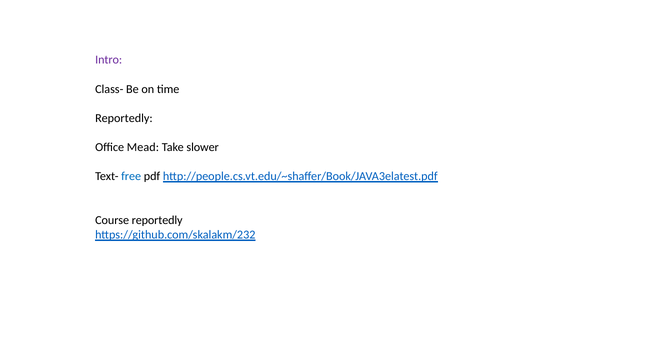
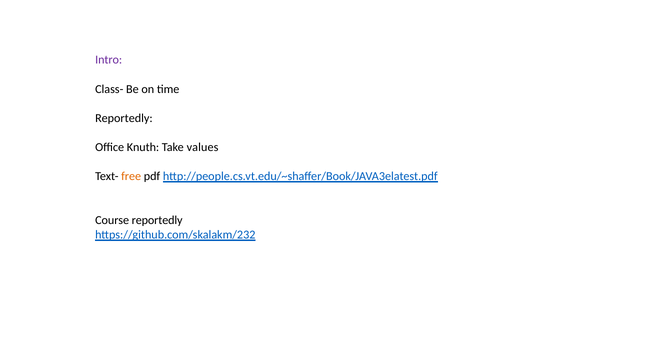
Mead: Mead -> Knuth (143, 147)
slower: slower -> values (203, 147)
free colour: blue -> orange (131, 176)
